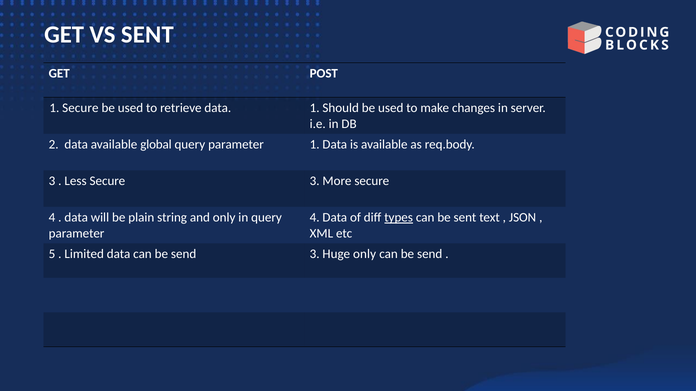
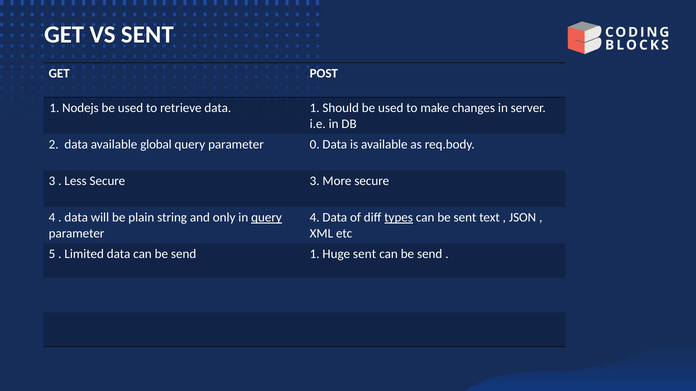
1 Secure: Secure -> Nodejs (80, 108)
parameter 1: 1 -> 0 (315, 145)
query underline: none -> present (267, 218)
send 3: 3 -> 1 (315, 254)
Huge only: only -> sent (365, 254)
